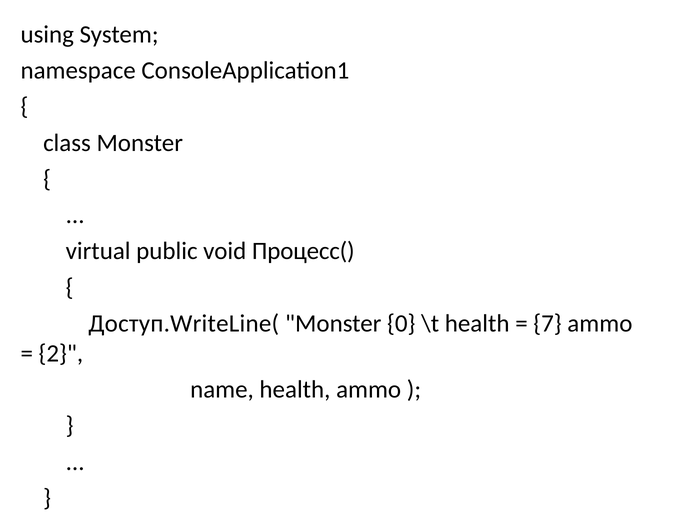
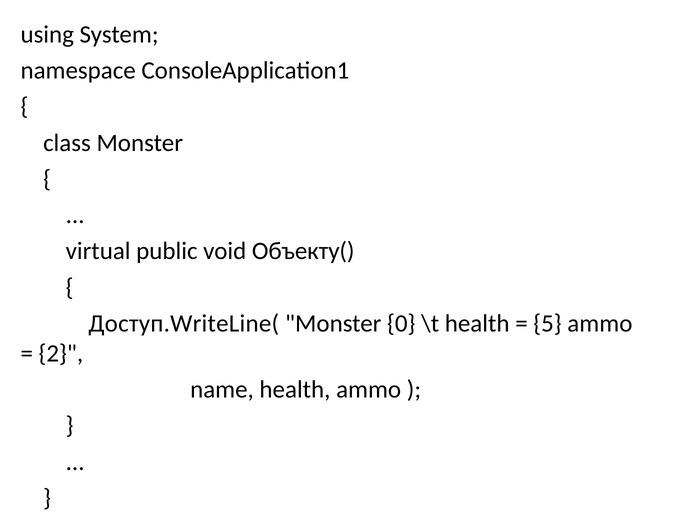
Процесс(: Процесс( -> Объекту( (303, 251)
7: 7 -> 5 (548, 323)
